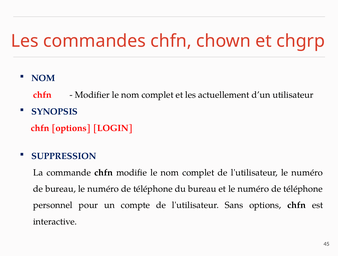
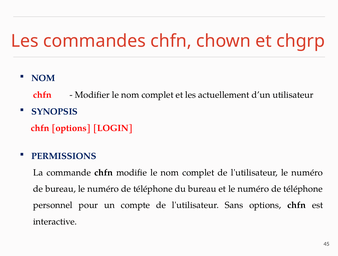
SUPPRESSION: SUPPRESSION -> PERMISSIONS (64, 156)
